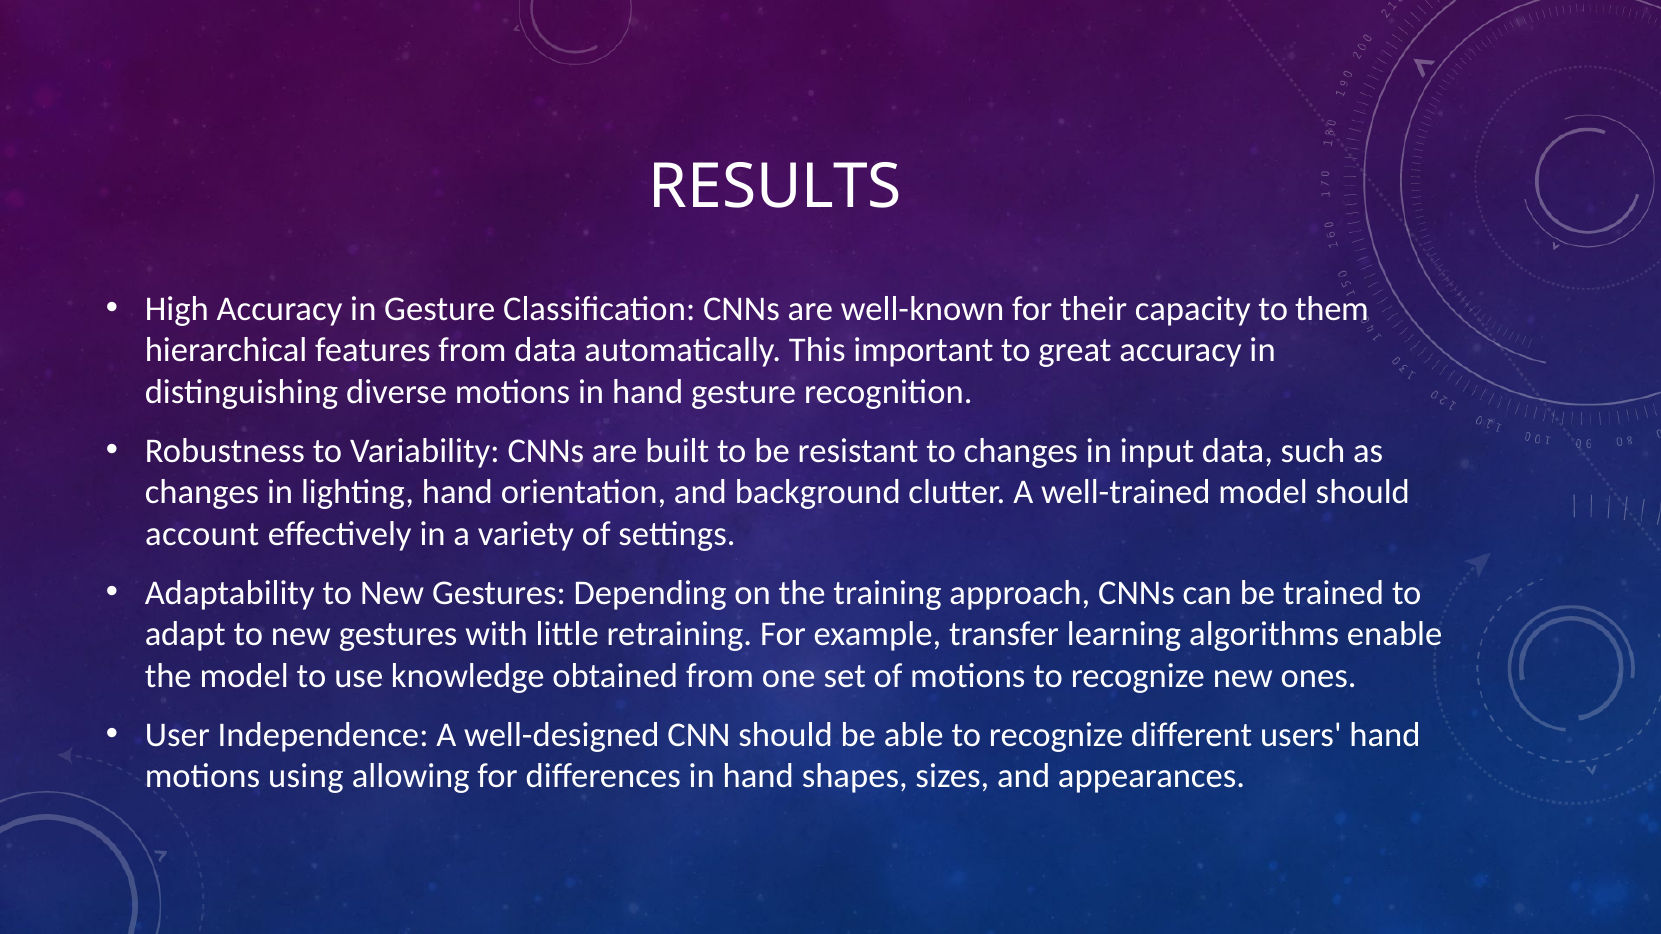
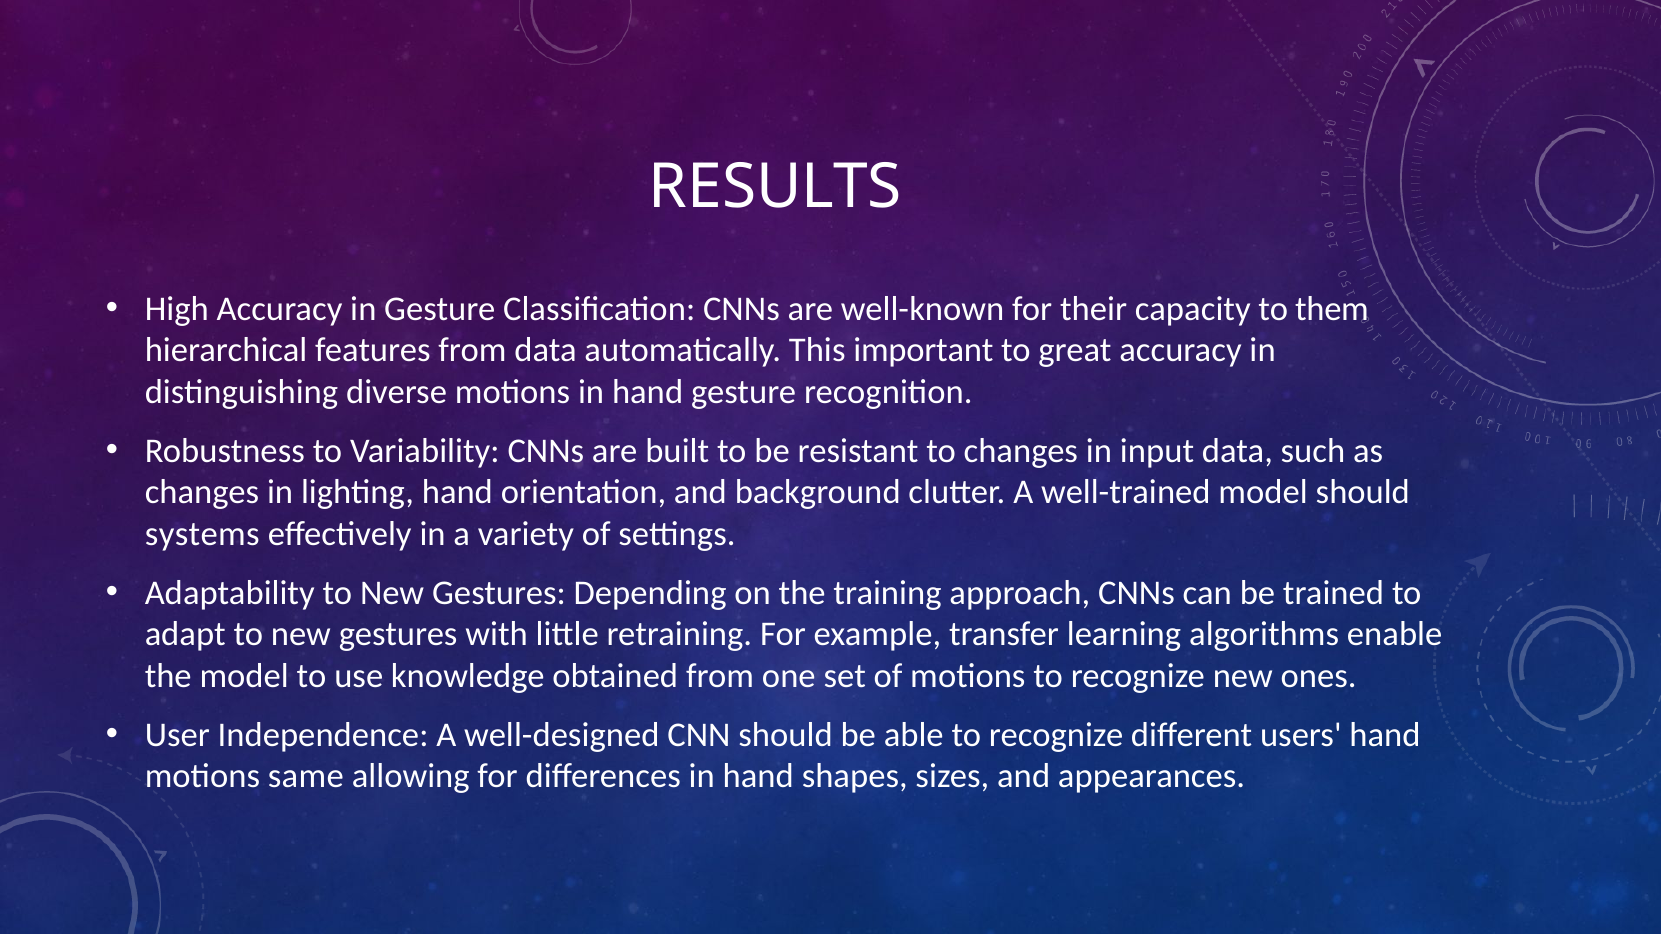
account: account -> systems (202, 534)
using: using -> same (306, 776)
